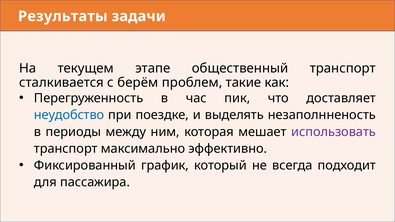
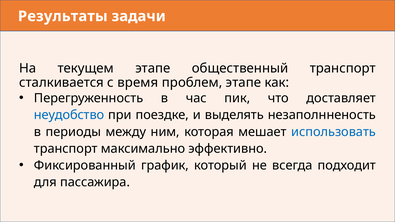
берём: берём -> время (138, 83)
проблем такие: такие -> этапе (243, 83)
использовать colour: purple -> blue (334, 132)
